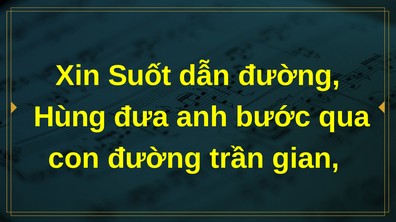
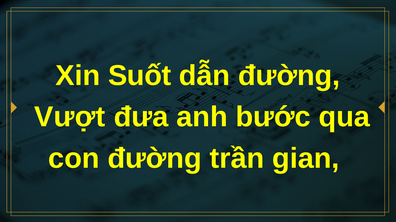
Hùng: Hùng -> Vượt (70, 117)
